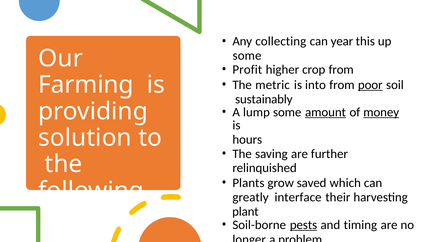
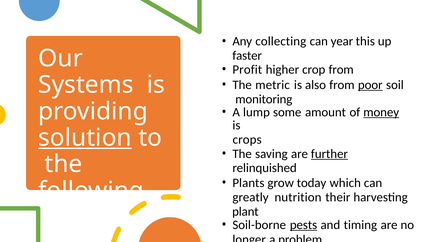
some: some -> faster (247, 56)
Farming: Farming -> Systems (86, 85)
into: into -> also (315, 85)
sustainably: sustainably -> monitoring (264, 99)
amount underline: present -> none (326, 112)
solution underline: none -> present (85, 138)
hours: hours -> crops (247, 140)
further underline: none -> present (329, 154)
saved: saved -> today (312, 183)
interface: interface -> nutrition (298, 198)
